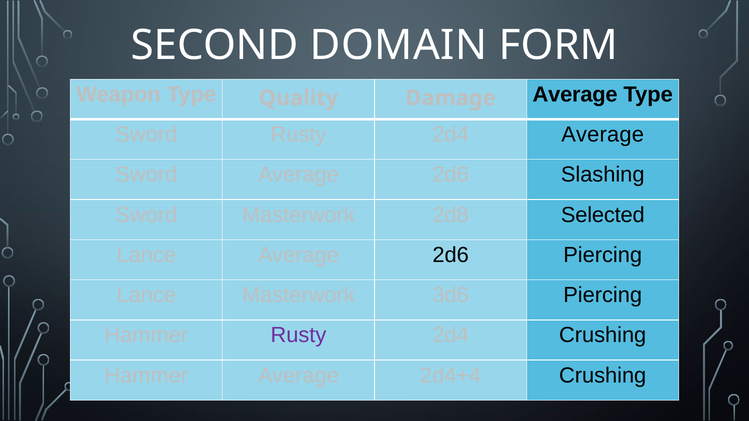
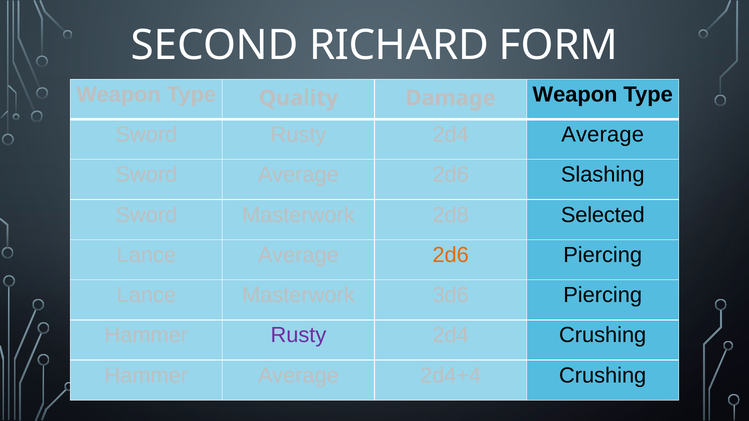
DOMAIN: DOMAIN -> RICHARD (399, 45)
Damage Average: Average -> Weapon (575, 95)
2d6 colour: black -> orange (451, 255)
